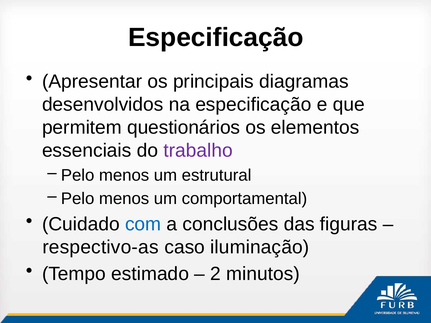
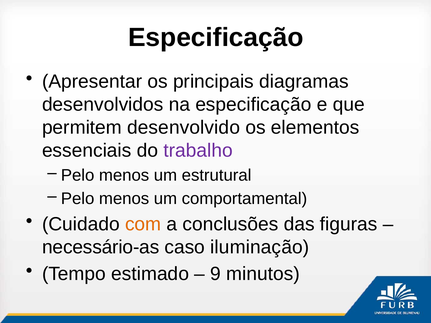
questionários: questionários -> desenvolvido (184, 128)
com colour: blue -> orange (143, 224)
respectivo-as: respectivo-as -> necessário-as (101, 247)
2: 2 -> 9 (216, 274)
